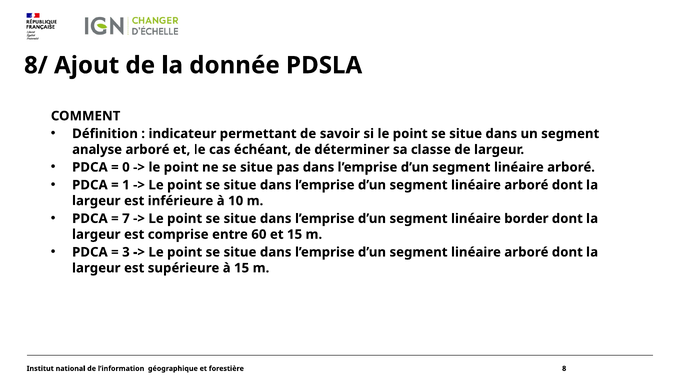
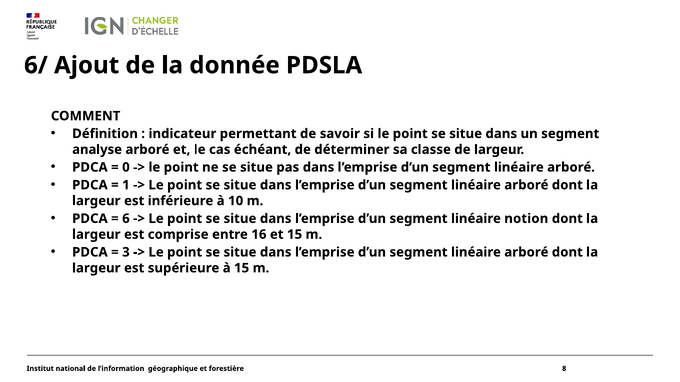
8/: 8/ -> 6/ (36, 65)
7: 7 -> 6 (126, 219)
border: border -> notion (526, 219)
60: 60 -> 16 (259, 235)
